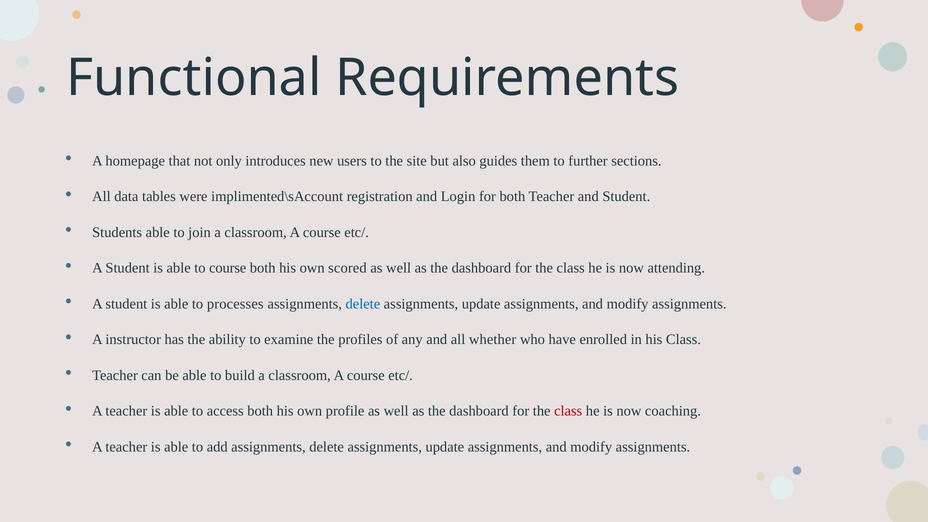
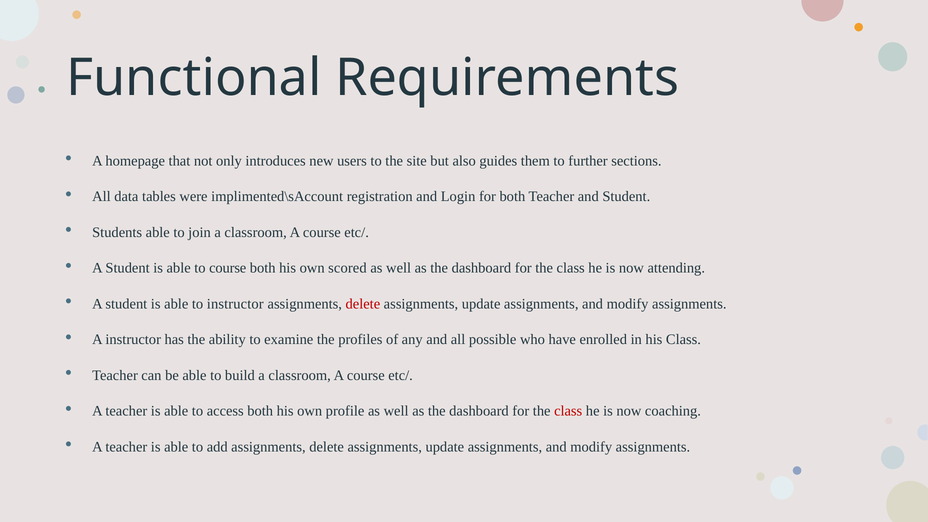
to processes: processes -> instructor (235, 304)
delete colour: blue -> red (363, 304)
whether: whether -> possible (493, 340)
